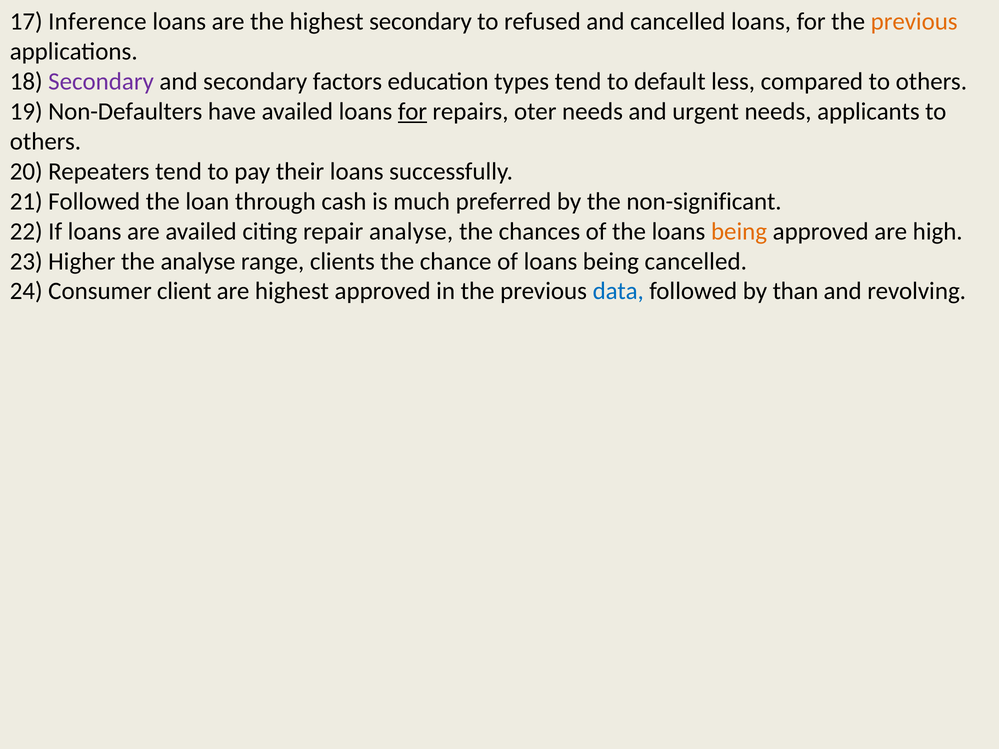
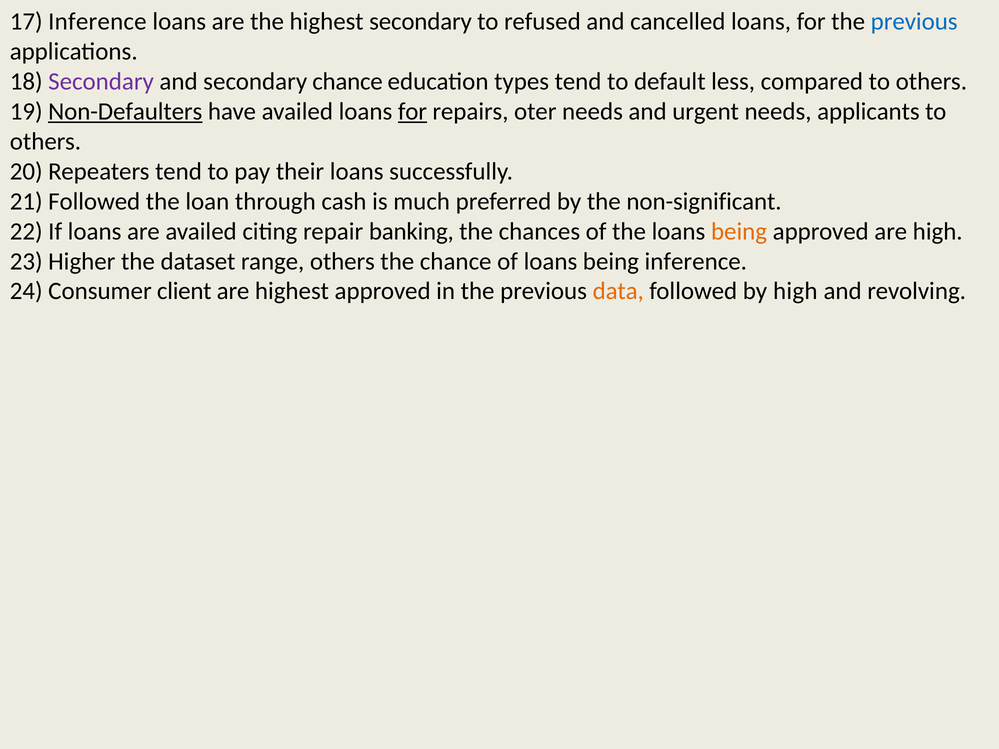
previous colour: orange -> blue (914, 22)
secondary factors: factors -> chance (347, 82)
Non-Defaulters underline: none -> present (125, 112)
repair analyse: analyse -> banking (411, 231)
the analyse: analyse -> dataset (198, 261)
range clients: clients -> others (342, 261)
being cancelled: cancelled -> inference (696, 261)
data colour: blue -> orange (618, 291)
by than: than -> high (795, 291)
